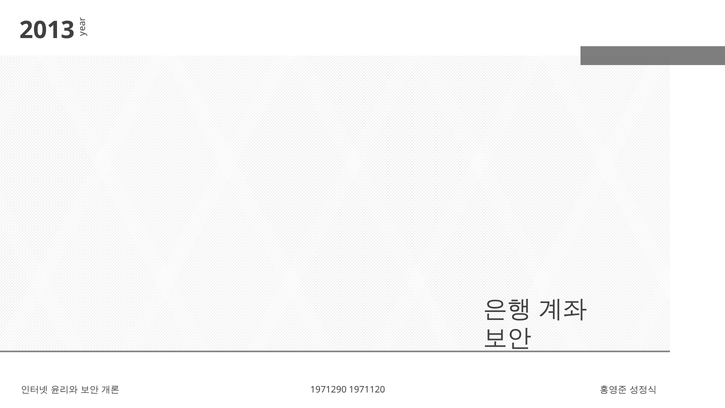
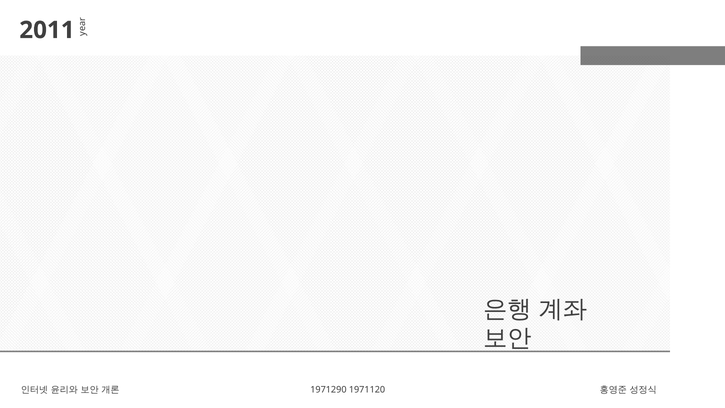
2013: 2013 -> 2011 (47, 30)
